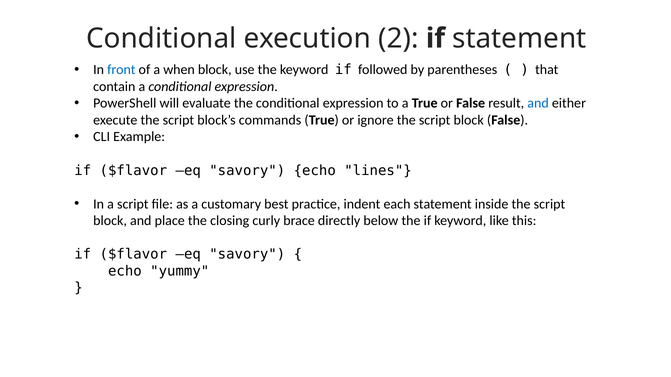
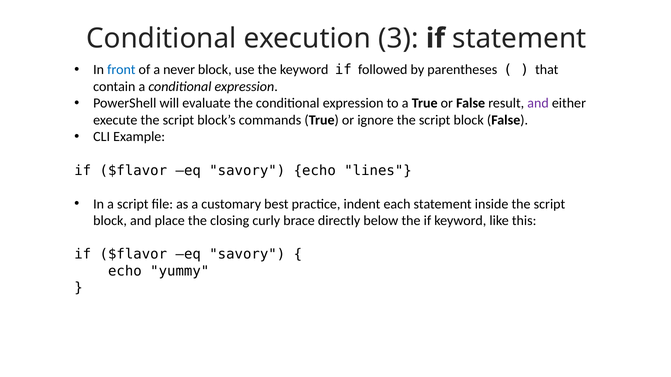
2: 2 -> 3 (398, 38)
when: when -> never (179, 70)
and colour: blue -> purple (538, 103)
